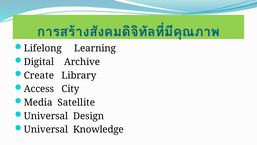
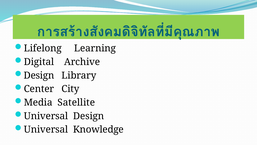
Create: Create -> Design (39, 75)
Access: Access -> Center (39, 89)
